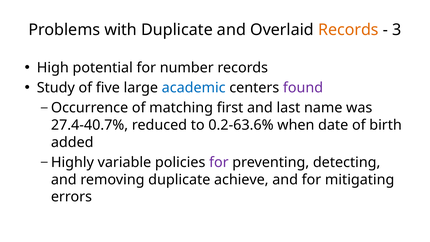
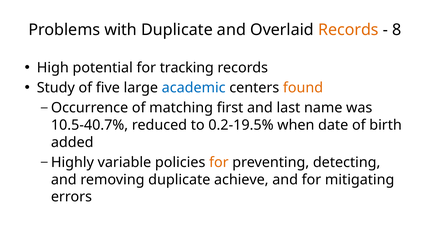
3: 3 -> 8 (397, 30)
number: number -> tracking (187, 68)
found colour: purple -> orange (303, 88)
27.4-40.7%: 27.4-40.7% -> 10.5-40.7% (90, 125)
0.2-63.6%: 0.2-63.6% -> 0.2-19.5% (241, 125)
for colour: purple -> orange (219, 162)
